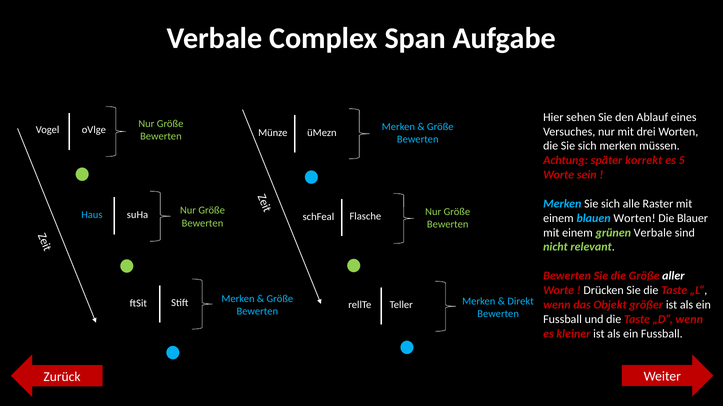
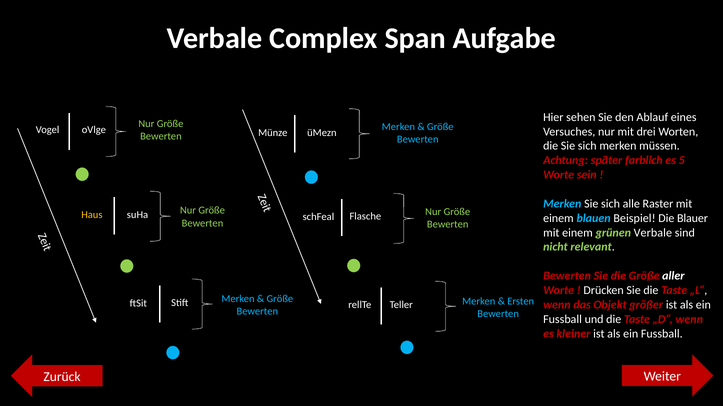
korrekt: korrekt -> farblich (644, 161)
Haus colour: light blue -> yellow (92, 215)
blauen Worten: Worten -> Beispiel (634, 219)
Direkt: Direkt -> Ersten (521, 302)
